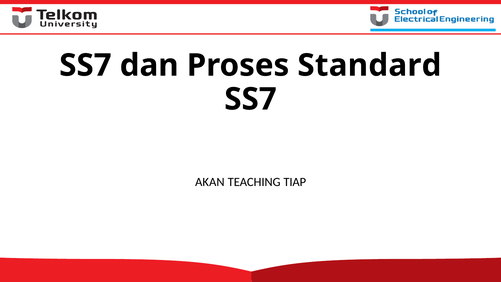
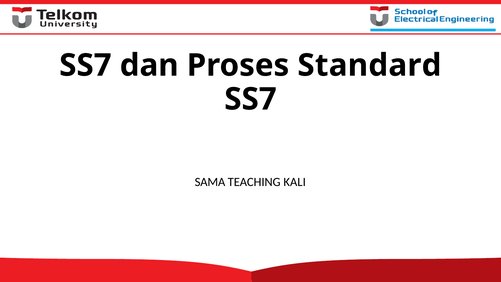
AKAN: AKAN -> SAMA (210, 182)
TIAP: TIAP -> KALI (295, 182)
